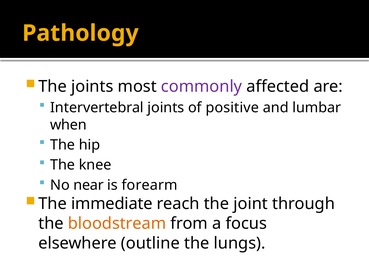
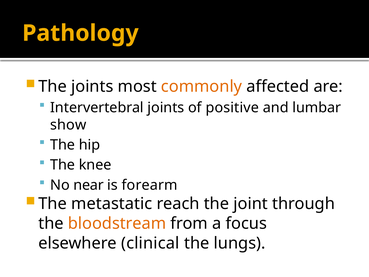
commonly colour: purple -> orange (202, 86)
when: when -> show (68, 125)
immediate: immediate -> metastatic (112, 203)
outline: outline -> clinical (150, 243)
